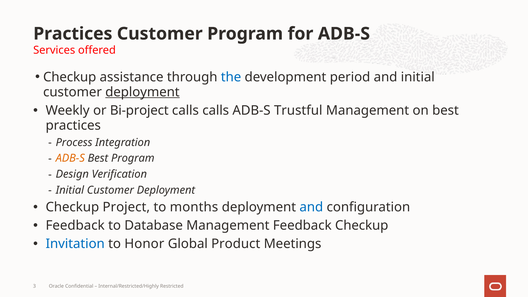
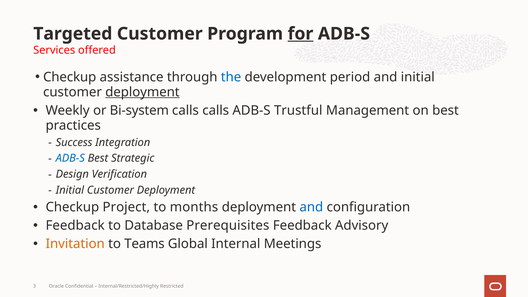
Practices: Practices -> Targeted (73, 34)
for underline: none -> present (300, 34)
Bi-project: Bi-project -> Bi-system (139, 110)
Process: Process -> Success (74, 142)
ADB-S colour: orange -> blue (70, 158)
Best Program: Program -> Strategic (133, 158)
Database Management: Management -> Prerequisites (228, 226)
Feedback Checkup: Checkup -> Advisory (362, 226)
Invitation colour: blue -> orange (75, 244)
Honor: Honor -> Teams (144, 244)
Product: Product -> Internal (236, 244)
